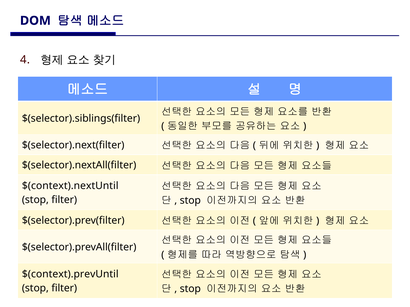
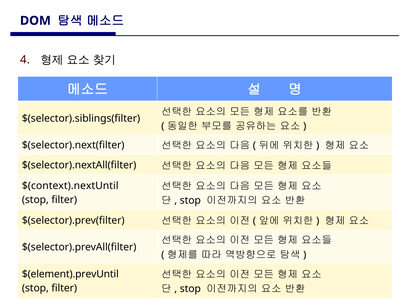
$(context).prevUntil: $(context).prevUntil -> $(element).prevUntil (70, 275)
